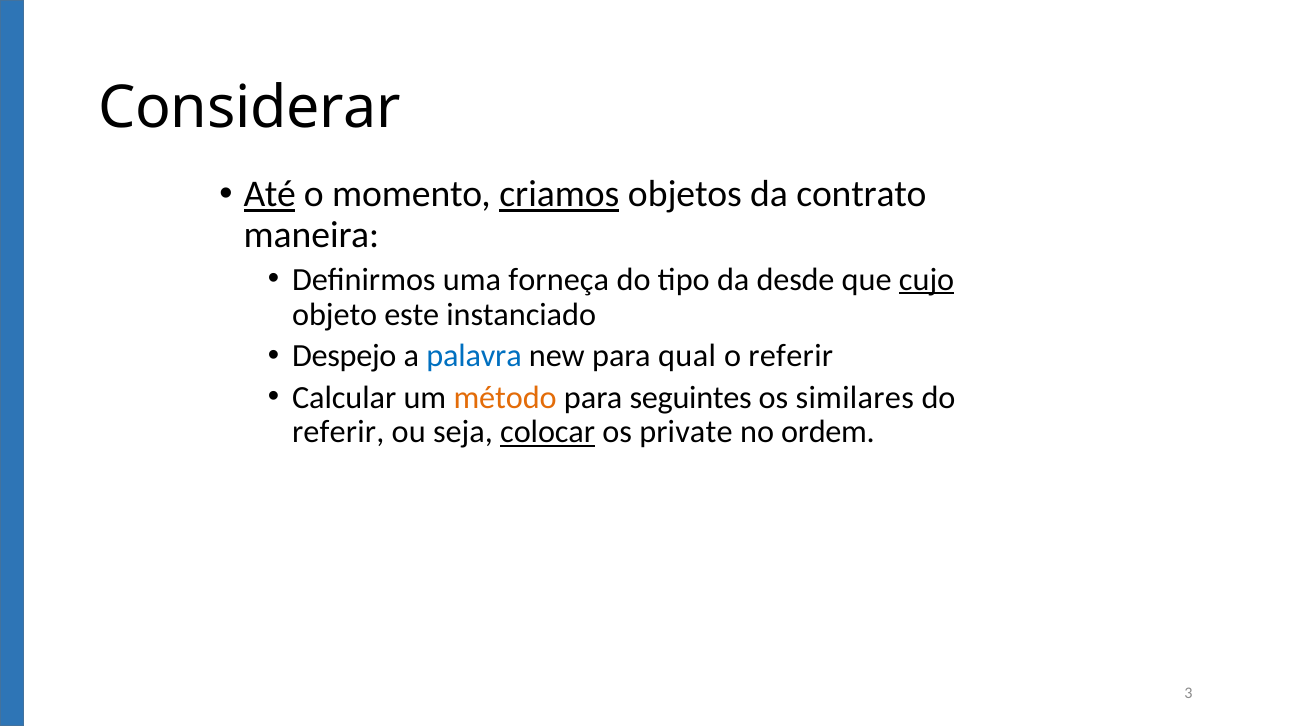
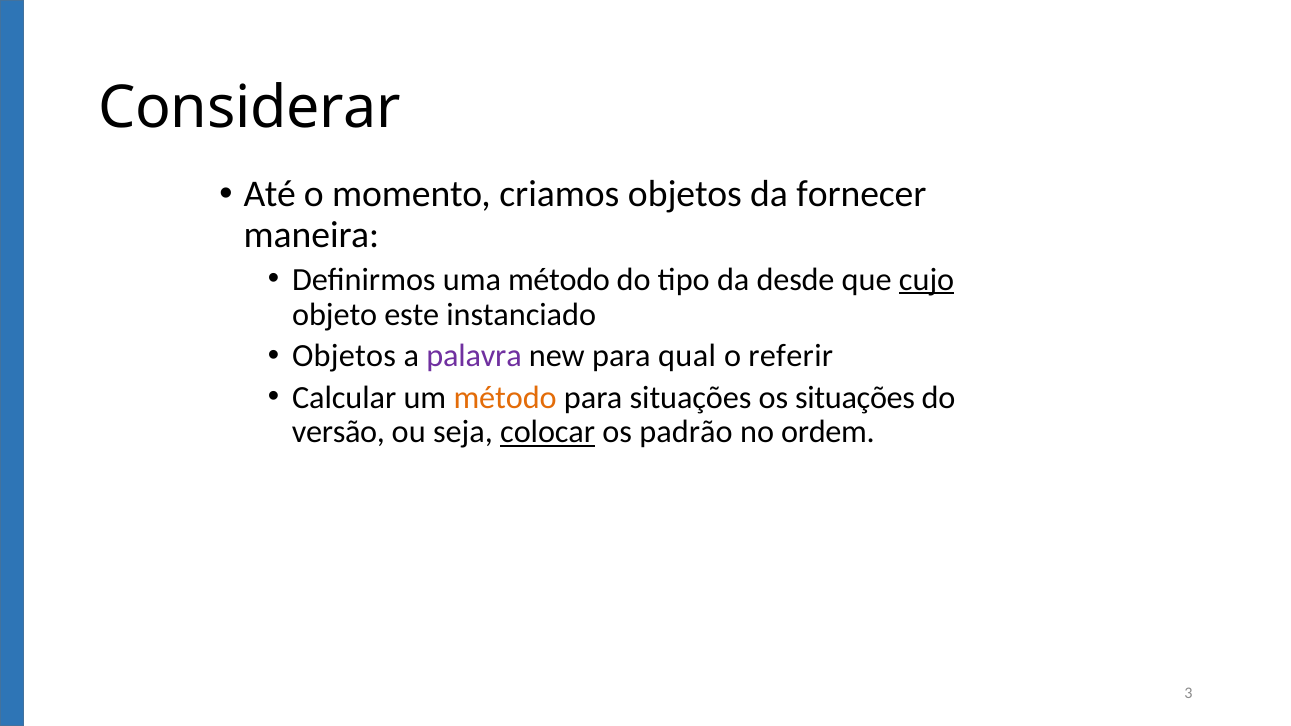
Até underline: present -> none (270, 194)
criamos underline: present -> none (559, 194)
contrato: contrato -> fornecer (861, 194)
uma forneça: forneça -> método (559, 280)
Despejo: Despejo -> Objetos (344, 356)
palavra colour: blue -> purple (474, 356)
para seguintes: seguintes -> situações (691, 398)
os similares: similares -> situações (855, 398)
referir: referir -> versão (338, 432)
private: private -> padrão (686, 432)
